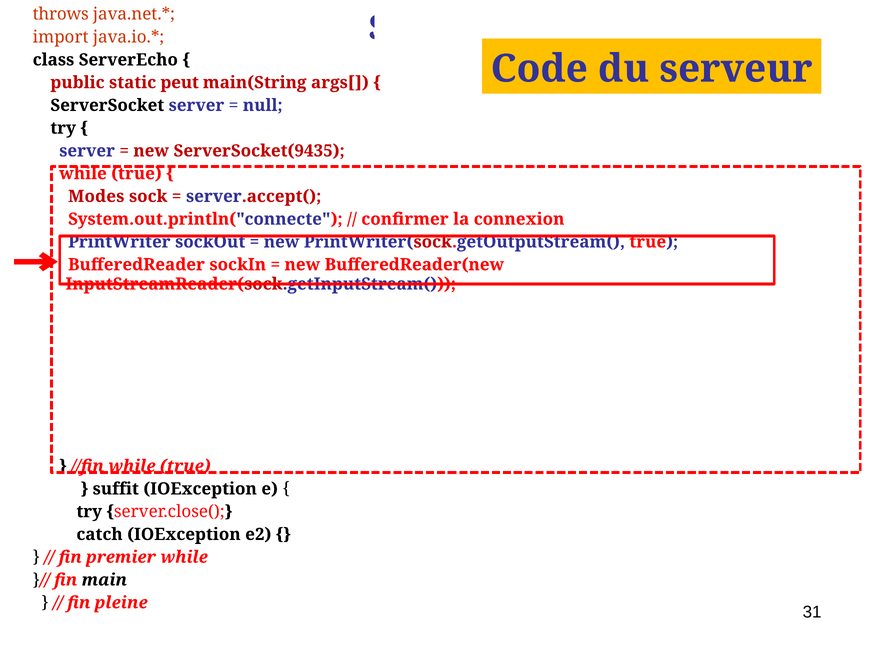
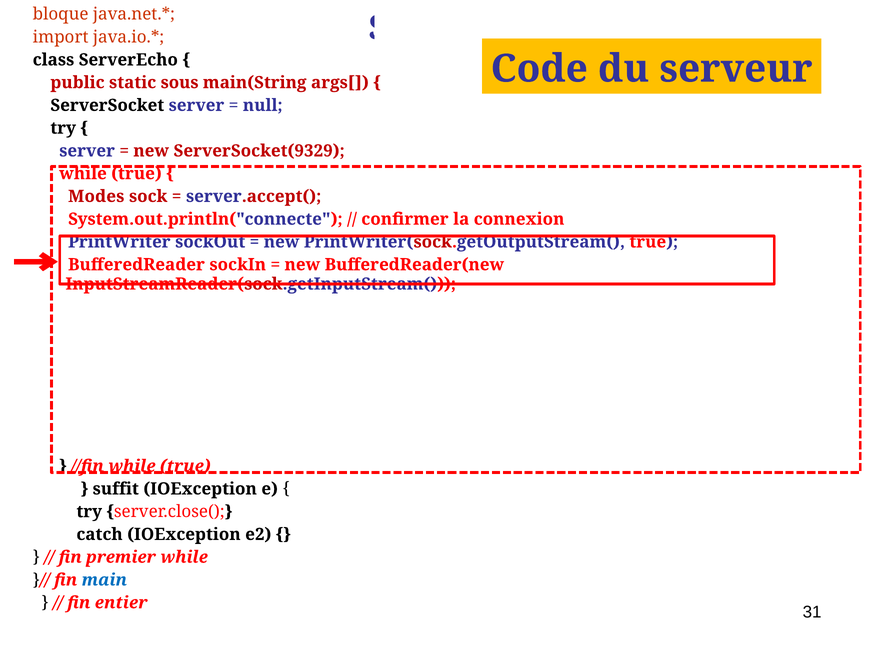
throws: throws -> bloque (61, 14)
peut: peut -> sous (180, 83)
ServerSocket(9435: ServerSocket(9435 -> ServerSocket(9329 (259, 151)
main colour: black -> blue (104, 580)
pleine: pleine -> entier (121, 603)
